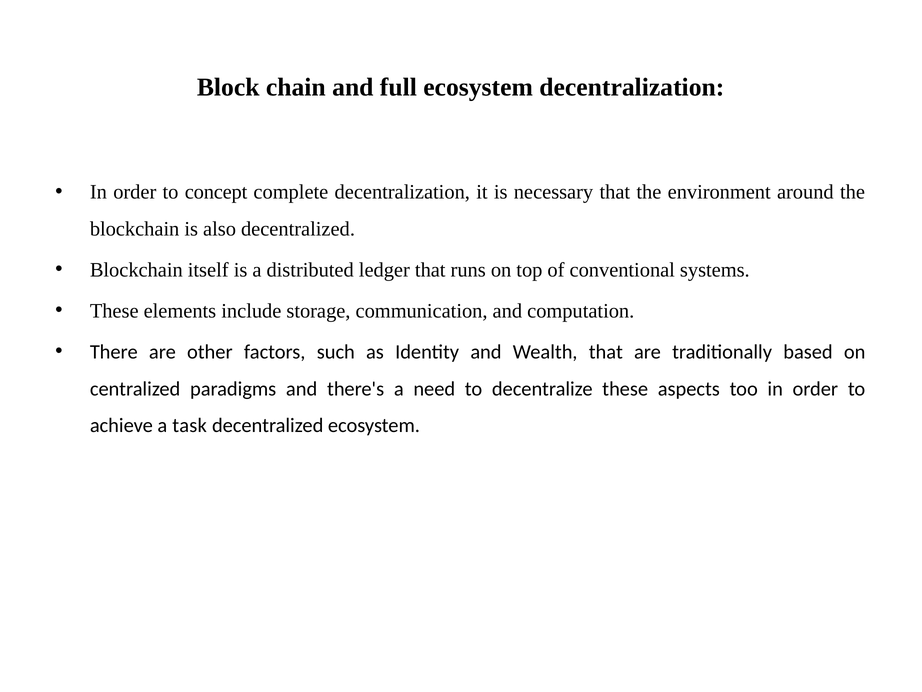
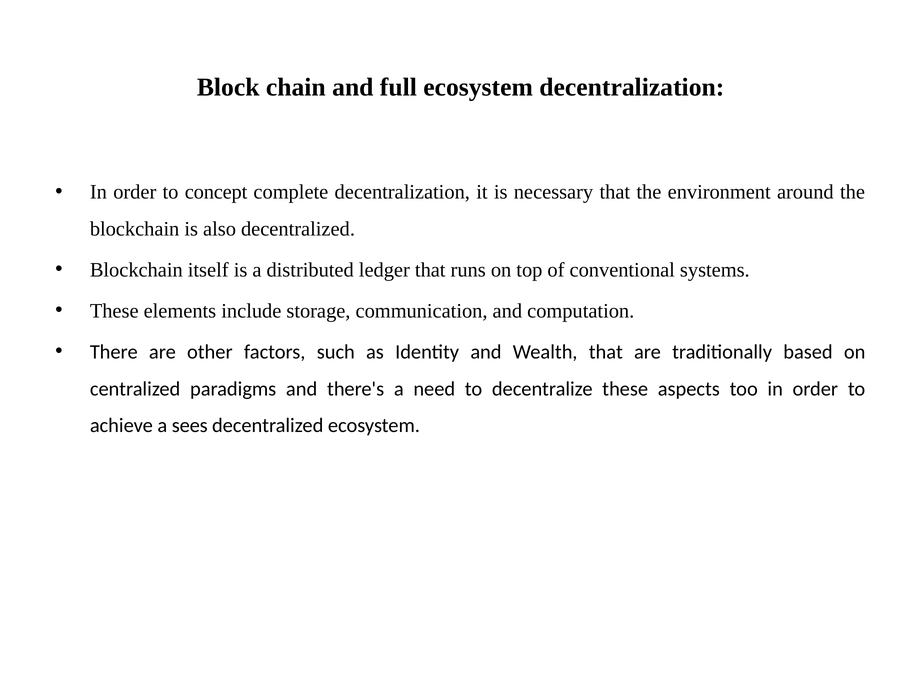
task: task -> sees (190, 425)
